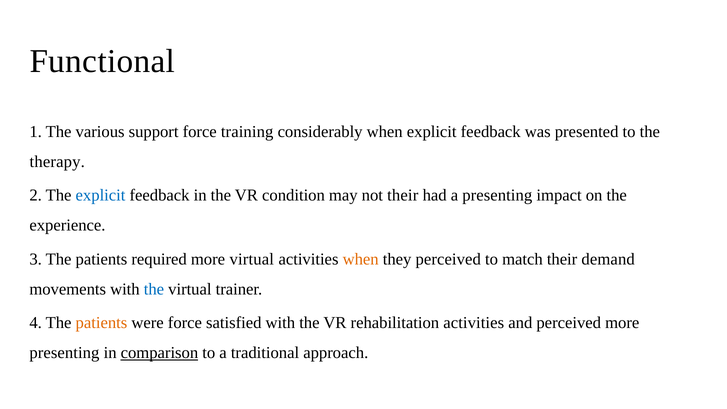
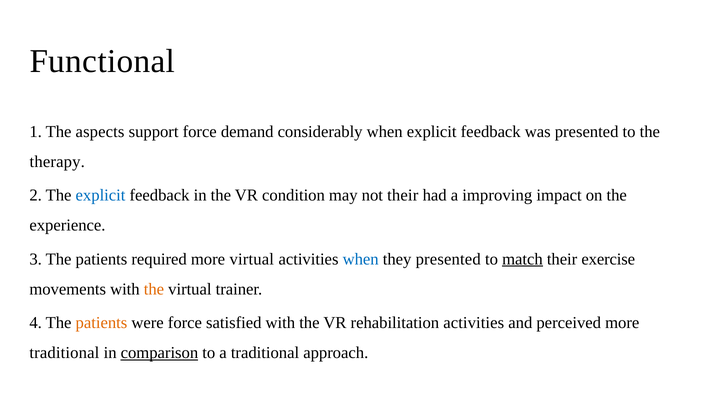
various: various -> aspects (100, 132)
training: training -> demand (247, 132)
a presenting: presenting -> improving (497, 195)
when colour: orange -> blue (361, 259)
they perceived: perceived -> presented (448, 259)
match underline: none -> present (522, 259)
demand: demand -> exercise (608, 259)
the colour: blue -> orange (154, 289)
presenting: presenting -> traditional (64, 353)
